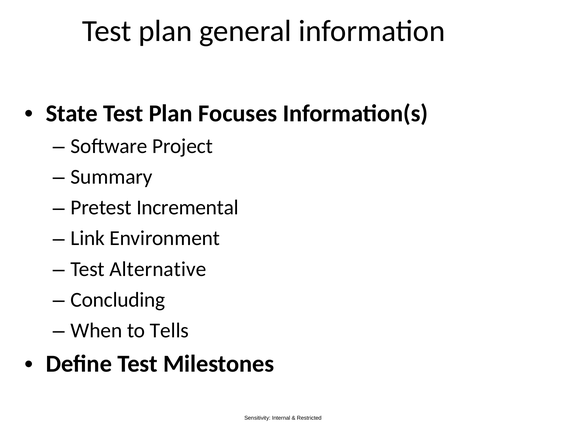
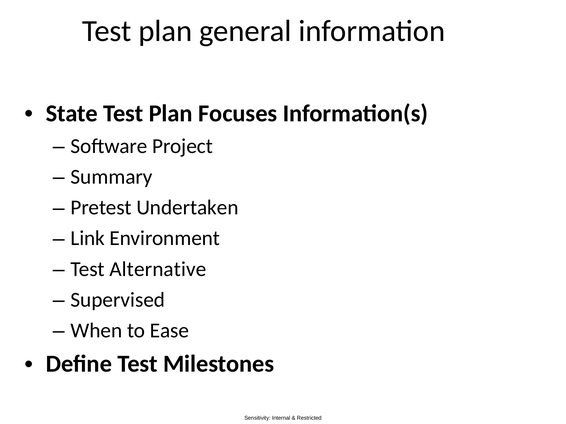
Incremental: Incremental -> Undertaken (187, 208)
Concluding: Concluding -> Supervised (118, 300)
Tells: Tells -> Ease (169, 331)
